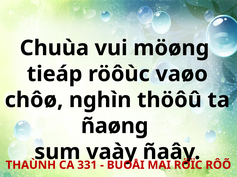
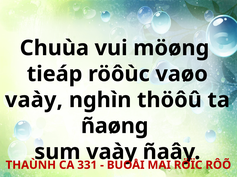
chôø: chôø -> vaày (34, 100)
